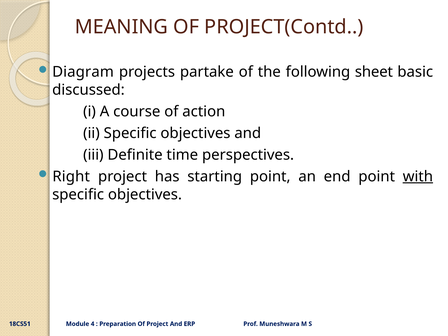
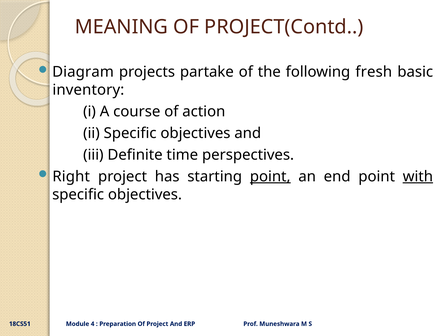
sheet: sheet -> fresh (374, 72)
discussed: discussed -> inventory (88, 90)
point underline: none -> present (270, 177)
